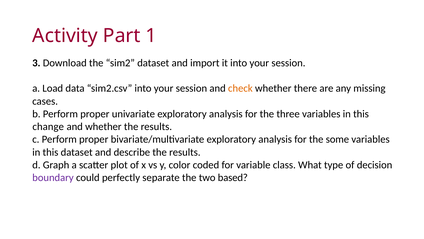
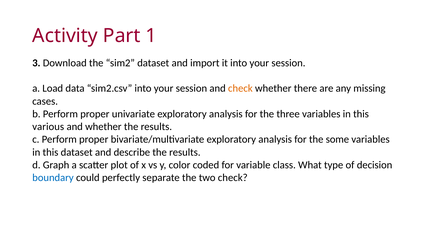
change: change -> various (48, 126)
boundary colour: purple -> blue (53, 177)
two based: based -> check (233, 177)
